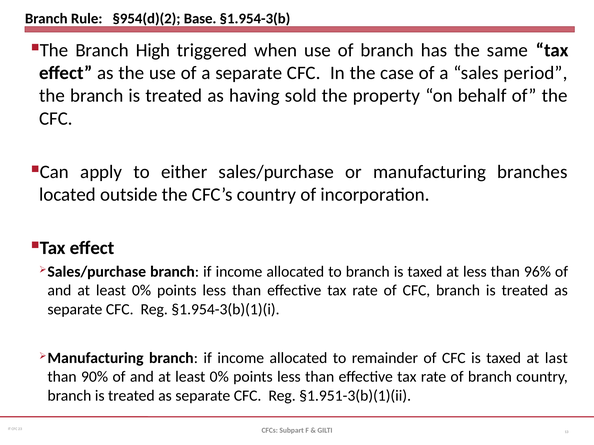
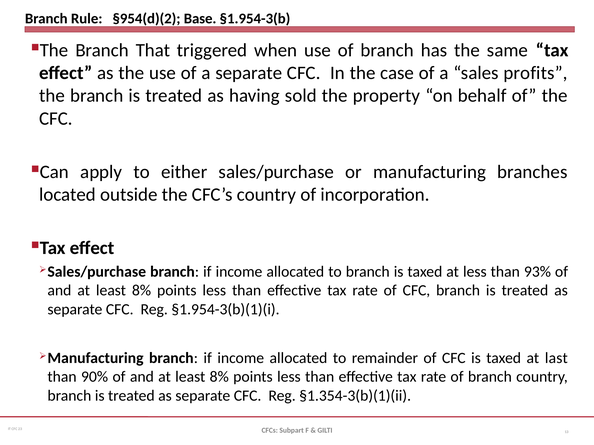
High: High -> That (153, 50)
period: period -> profits (535, 73)
96%: 96% -> 93% (537, 272)
0%: 0% -> 8% (141, 291)
0%: 0% -> 8% (219, 377)
§1.951-3(b)(1)(ii: §1.951-3(b)(1)(ii -> §1.354-3(b)(1)(ii (355, 396)
